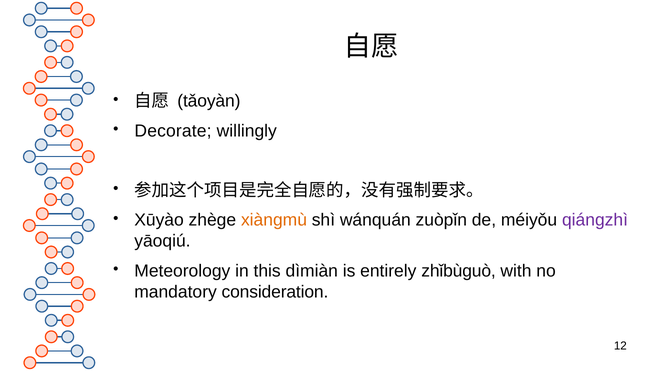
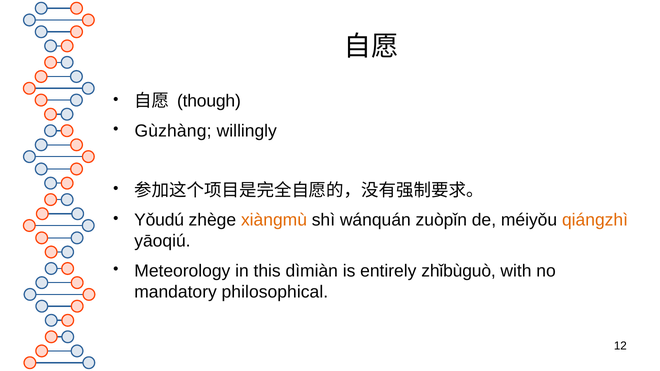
tǎoyàn: tǎoyàn -> though (209, 101)
Decorate: Decorate -> Gùzhàng (173, 131)
Xūyào: Xūyào -> Yǒudú (159, 220)
qiángzhì colour: purple -> orange (595, 220)
consideration: consideration -> philosophical (275, 292)
